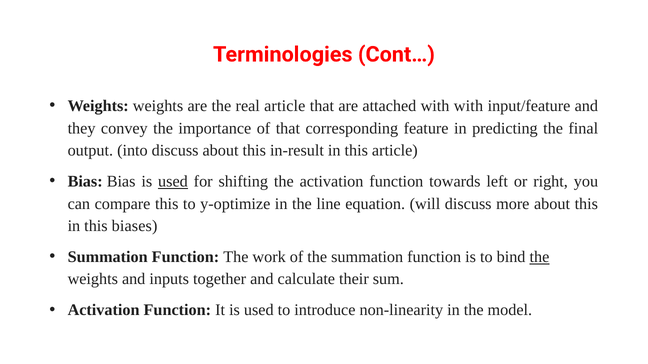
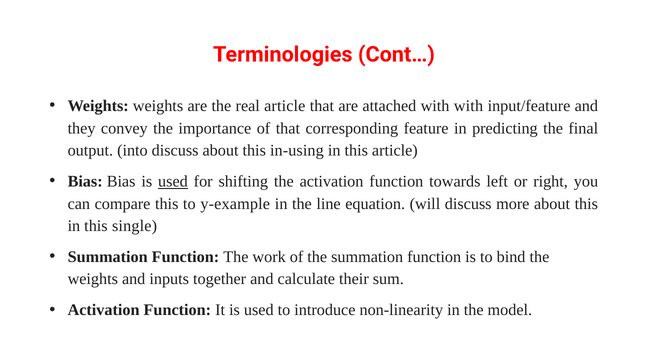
in-result: in-result -> in-using (297, 151)
y-optimize: y-optimize -> y-example (235, 204)
biases: biases -> single (135, 226)
the underline: present -> none (539, 257)
